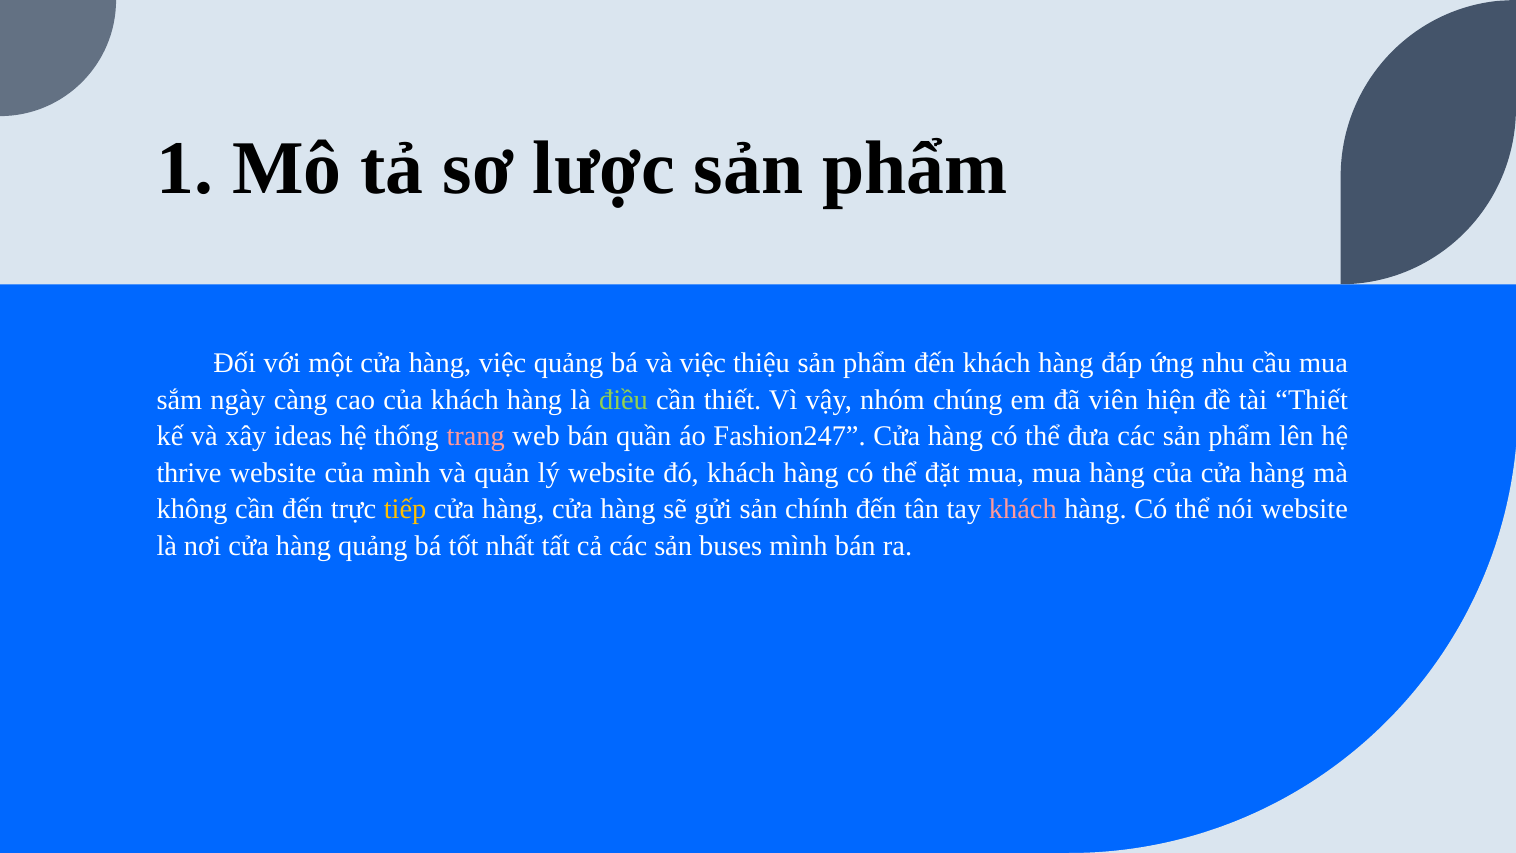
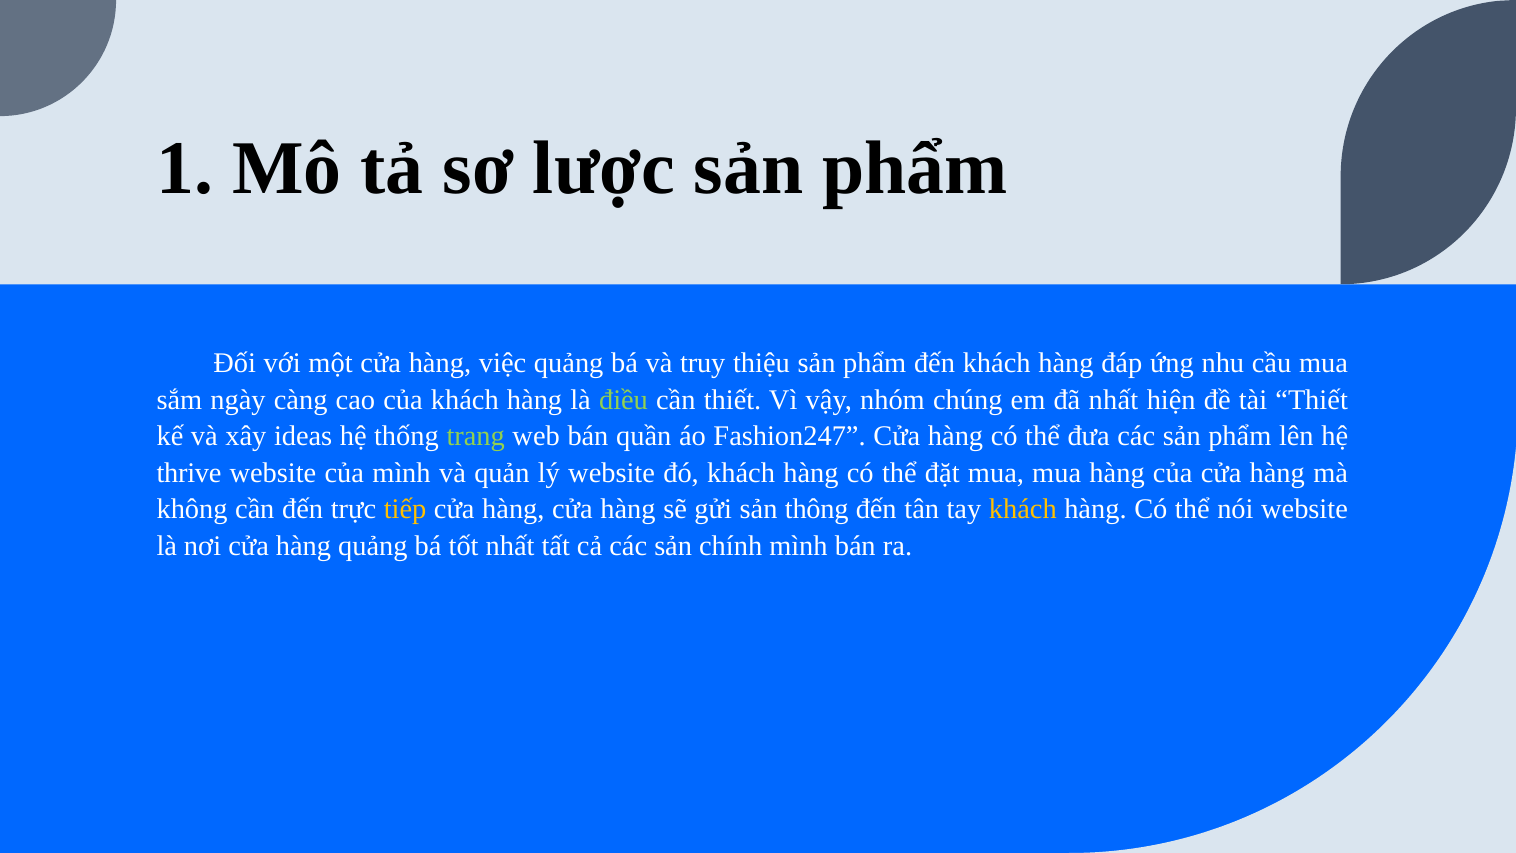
và việc: việc -> truy (703, 363)
đã viên: viên -> nhất (1113, 400)
trang colour: pink -> light green (476, 436)
chính: chính -> thông (817, 509)
khách colour: pink -> yellow (1023, 509)
buses: buses -> chính (731, 546)
